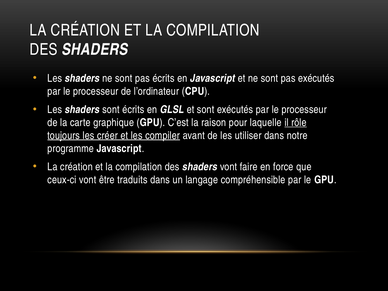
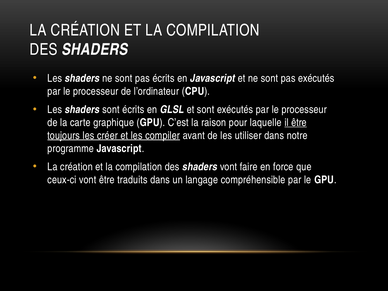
il rôle: rôle -> être (299, 123)
